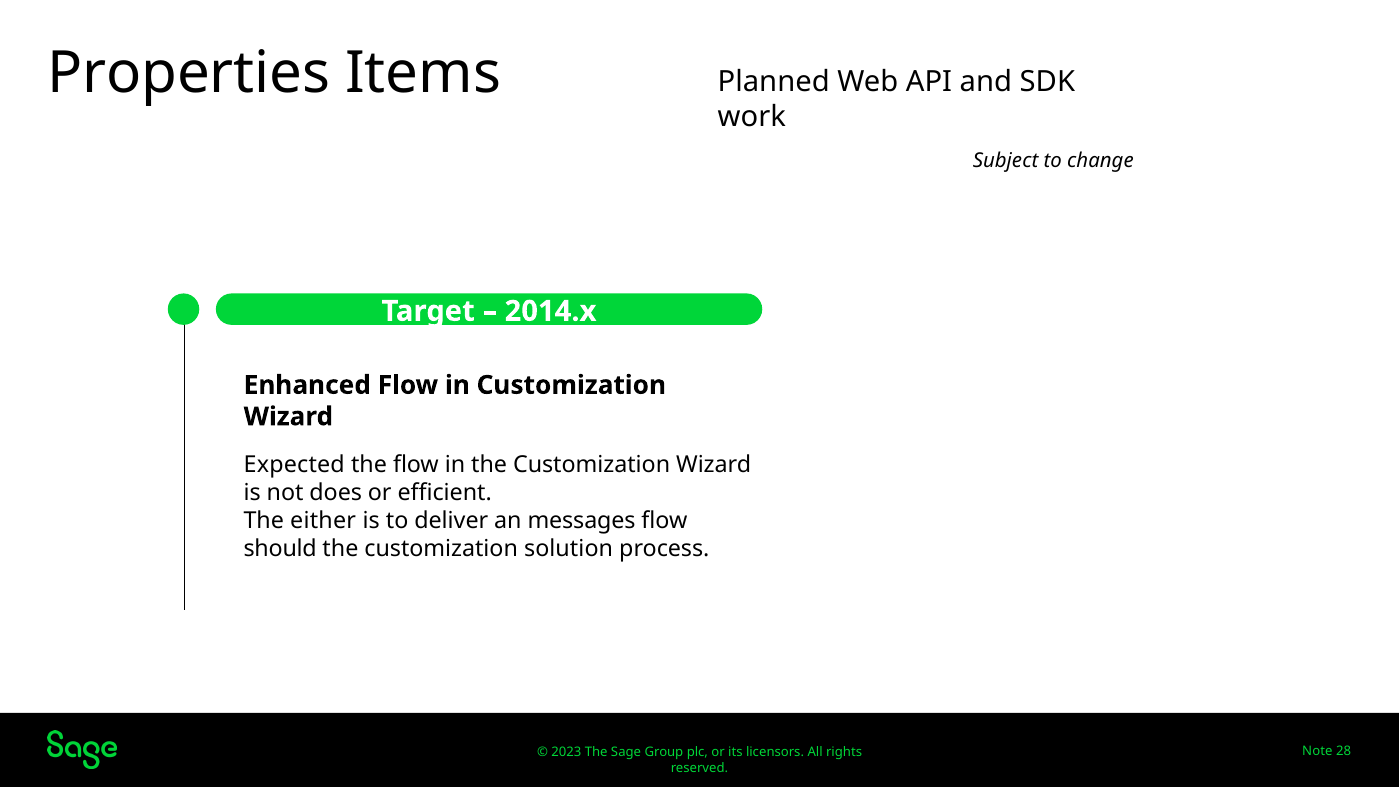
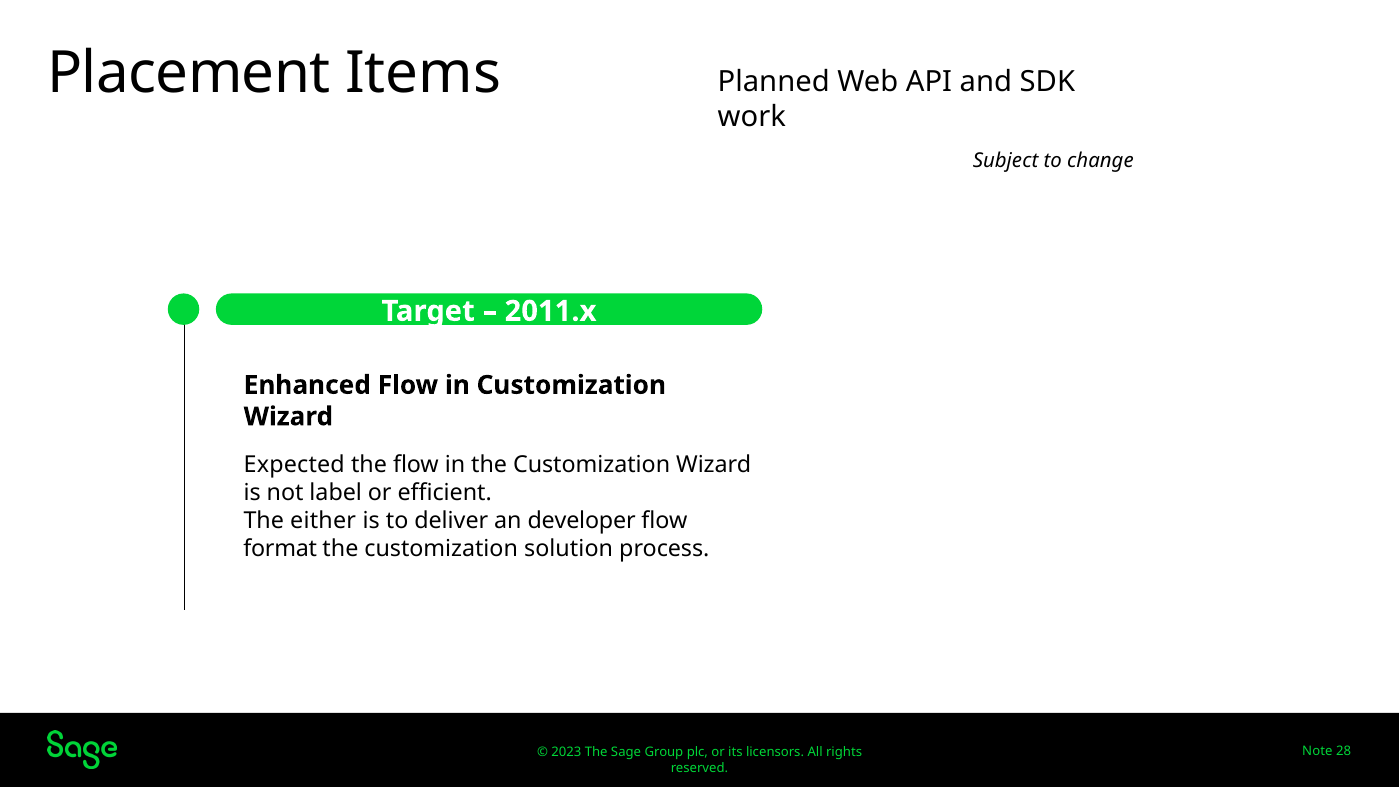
Properties: Properties -> Placement (189, 74)
2014.x: 2014.x -> 2011.x (551, 311)
does: does -> label (336, 492)
messages: messages -> developer (582, 520)
should: should -> format (280, 548)
